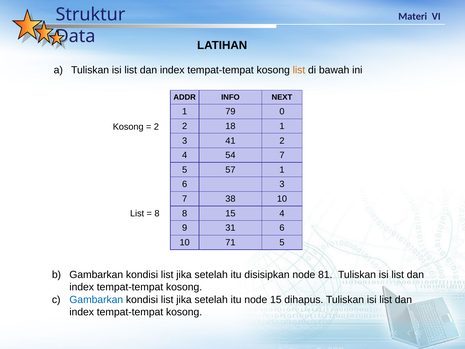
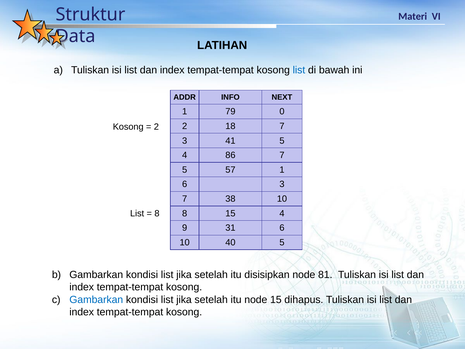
list colour: orange -> blue (299, 70)
18 1: 1 -> 7 (282, 126)
41 2: 2 -> 5 (282, 141)
54: 54 -> 86 (230, 155)
71: 71 -> 40 (230, 242)
